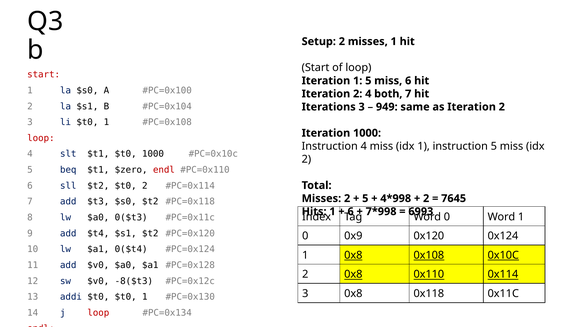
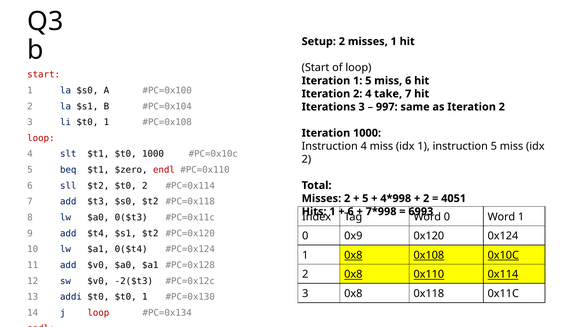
both: both -> take (388, 94)
949: 949 -> 997 (387, 107)
7645: 7645 -> 4051 (454, 199)
-8($t3: -8($t3 -> -2($t3 (134, 281)
